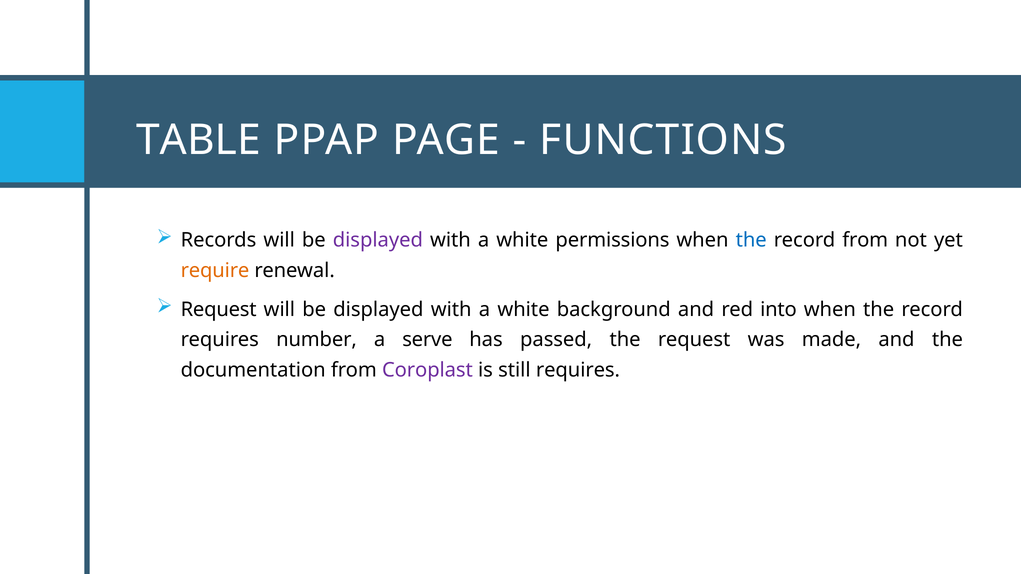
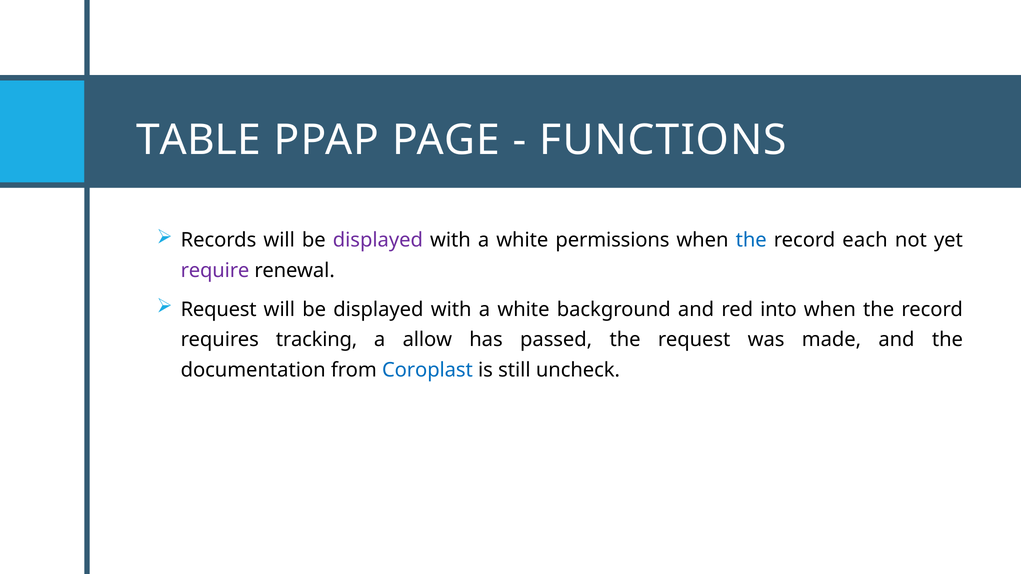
record from: from -> each (865, 240)
require colour: orange -> purple (215, 271)
number: number -> tracking (317, 340)
serve: serve -> allow (427, 340)
Coroplast colour: purple -> blue (427, 370)
still requires: requires -> uncheck (578, 370)
